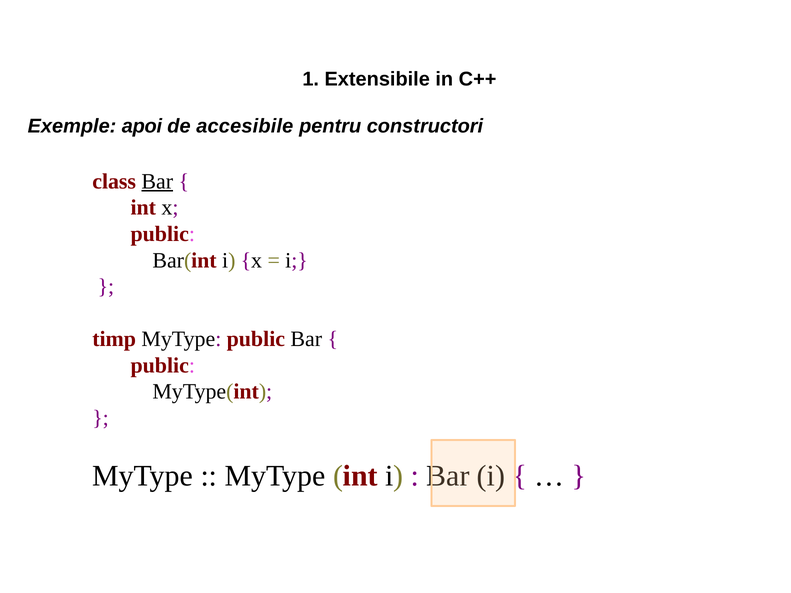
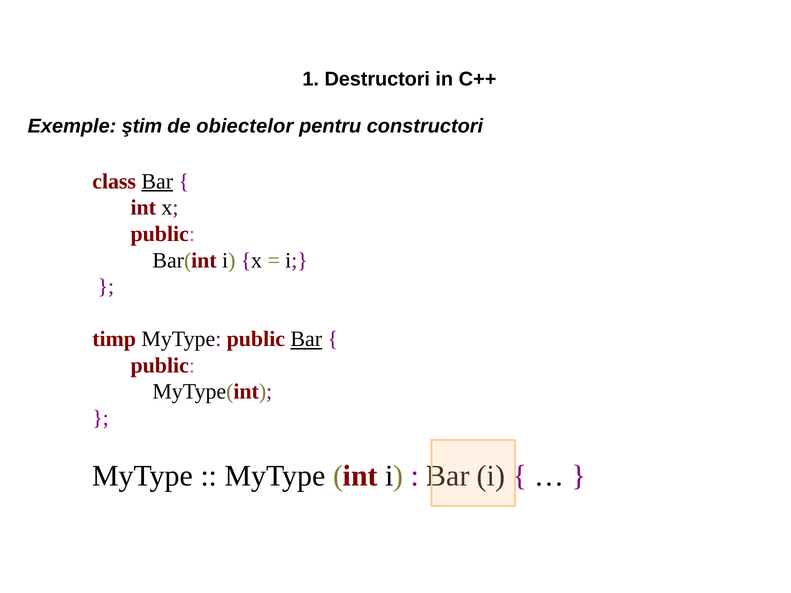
Extensibile: Extensibile -> Destructori (377, 79)
apoi: apoi -> ştim (142, 126)
accesibile: accesibile -> obiectelor (245, 126)
Bar underline: none -> present (306, 339)
